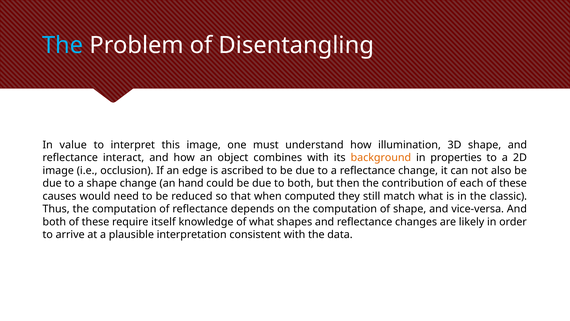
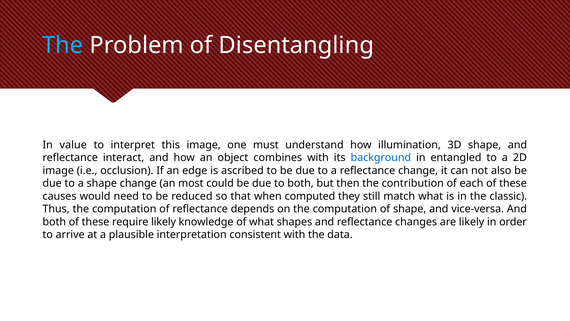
background colour: orange -> blue (381, 158)
properties: properties -> entangled (456, 158)
hand: hand -> most (191, 183)
require itself: itself -> likely (164, 222)
